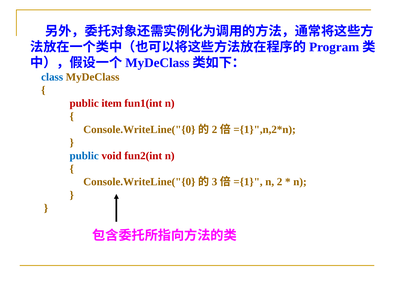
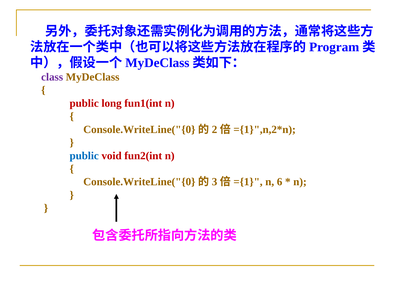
class colour: blue -> purple (52, 77)
item: item -> long (112, 103)
2: 2 -> 6 (280, 182)
